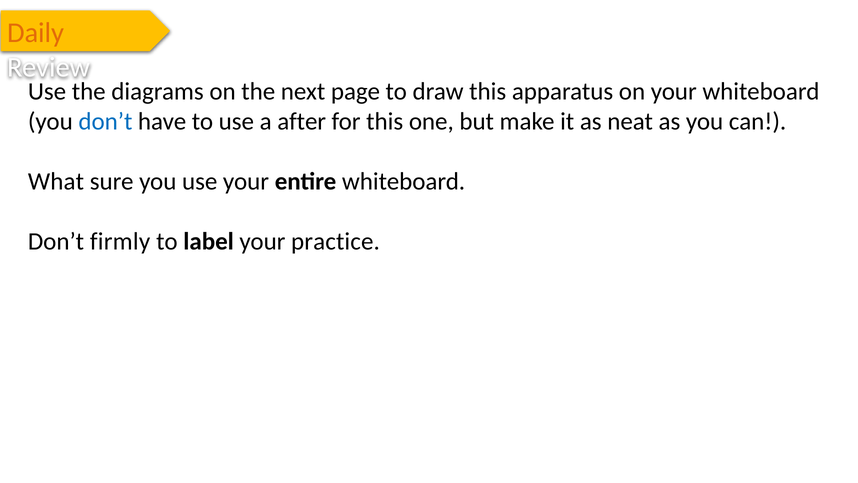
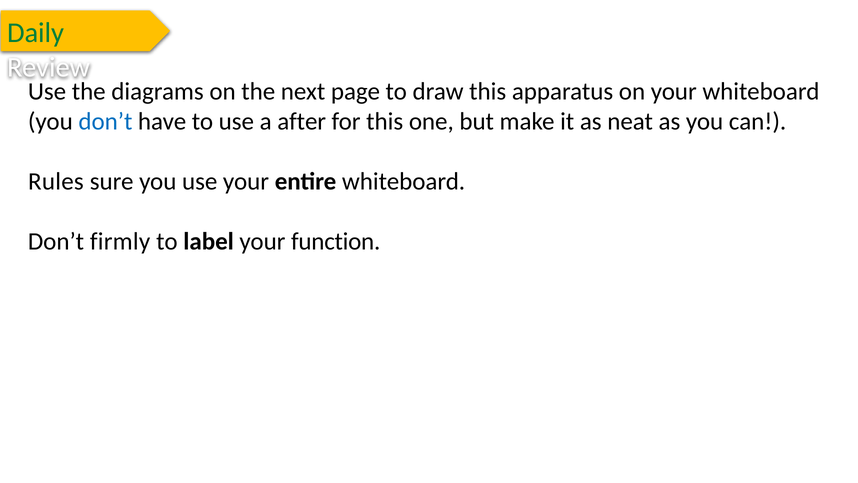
Daily colour: orange -> green (36, 33)
What: What -> Rules (56, 181)
practice: practice -> function (336, 241)
